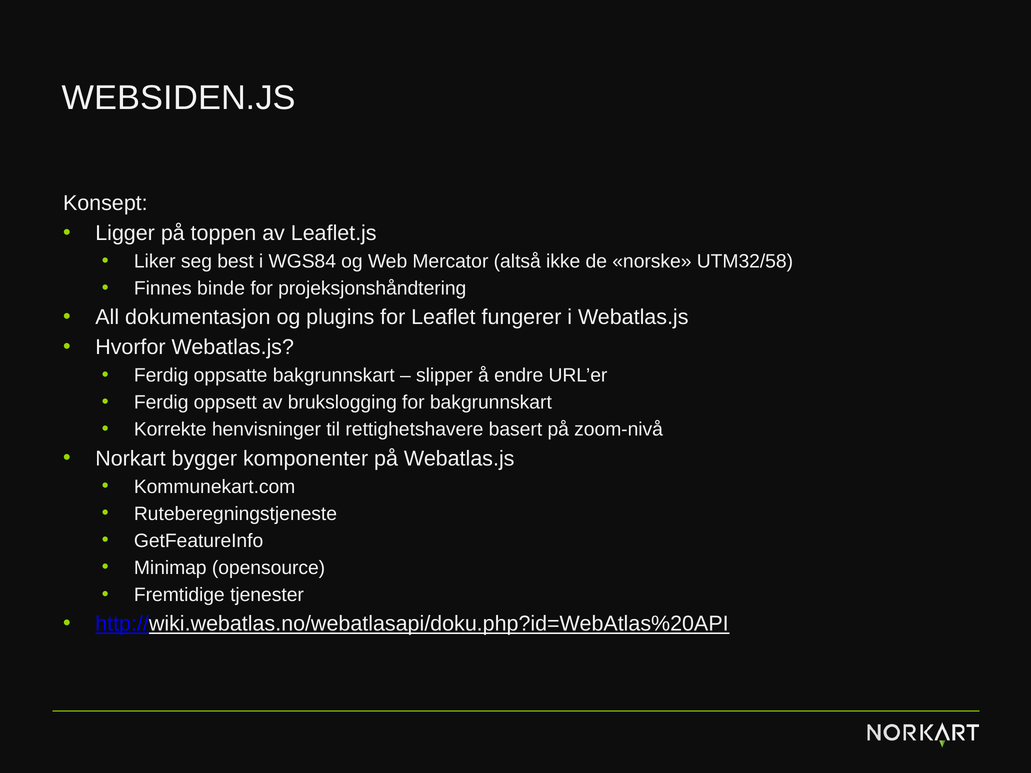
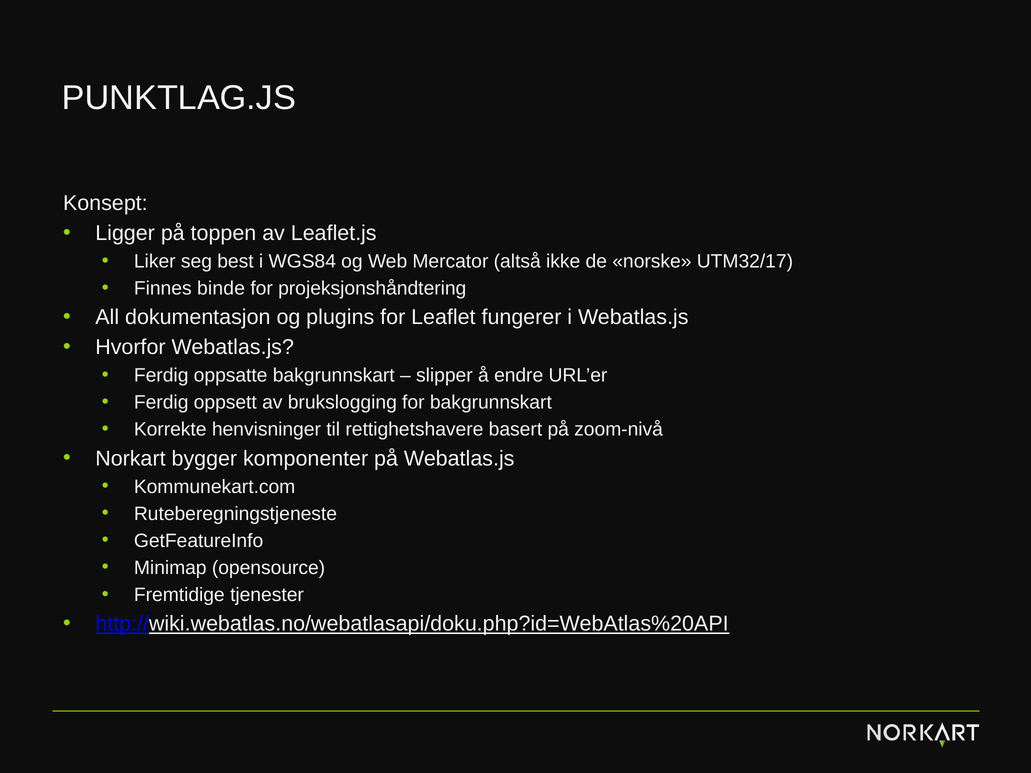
WEBSIDEN.JS: WEBSIDEN.JS -> PUNKTLAG.JS (179, 98)
UTM32/58: UTM32/58 -> UTM32/17 (745, 261)
